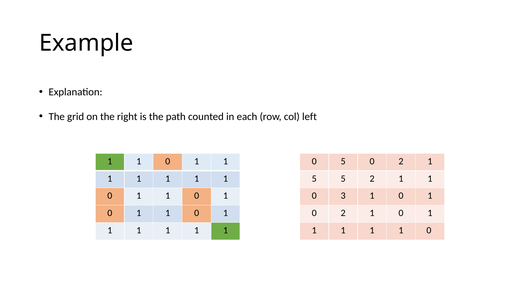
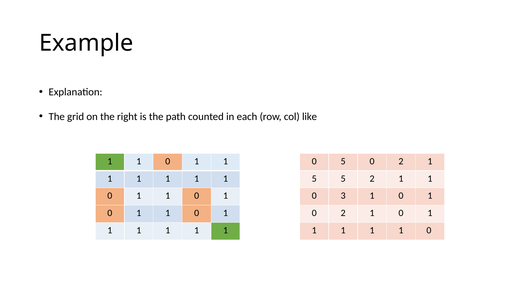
left: left -> like (310, 117)
